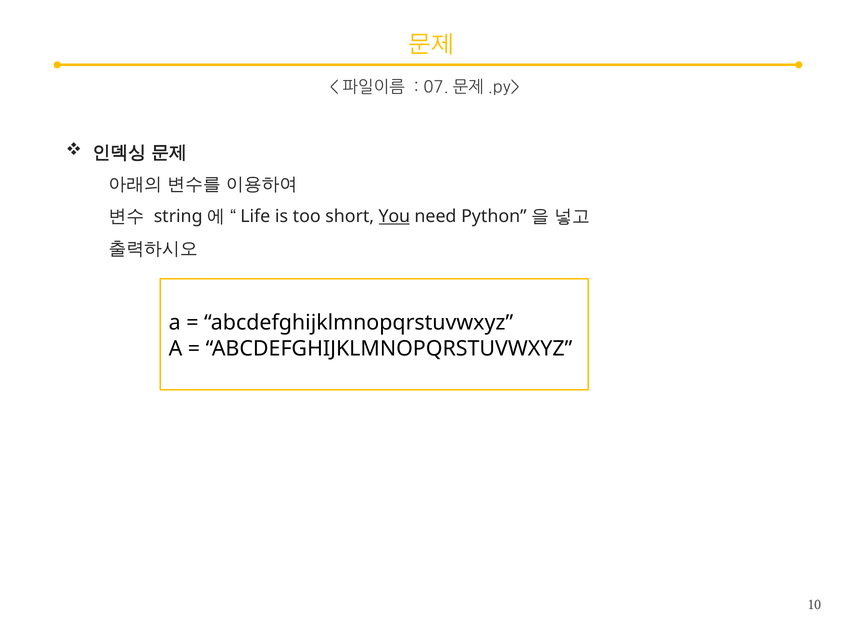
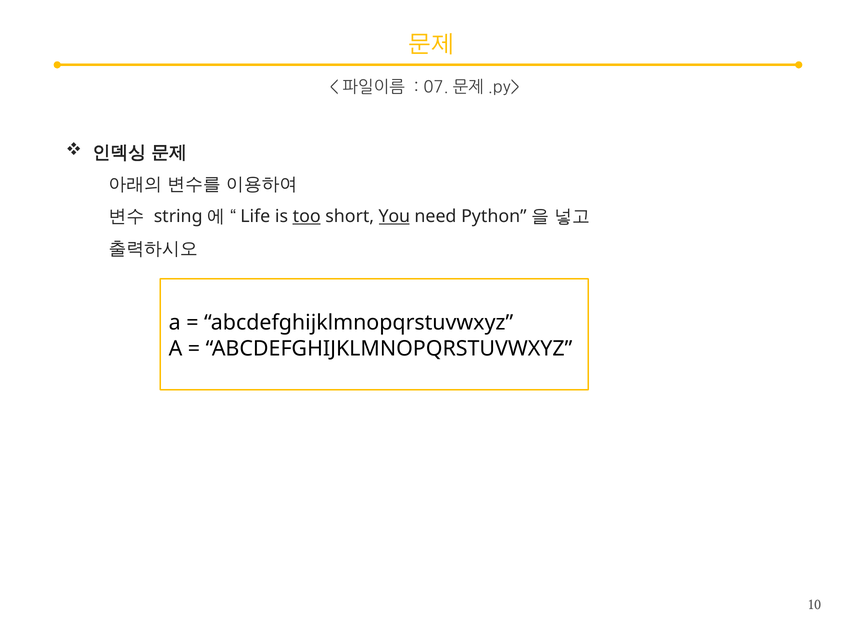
too underline: none -> present (307, 217)
